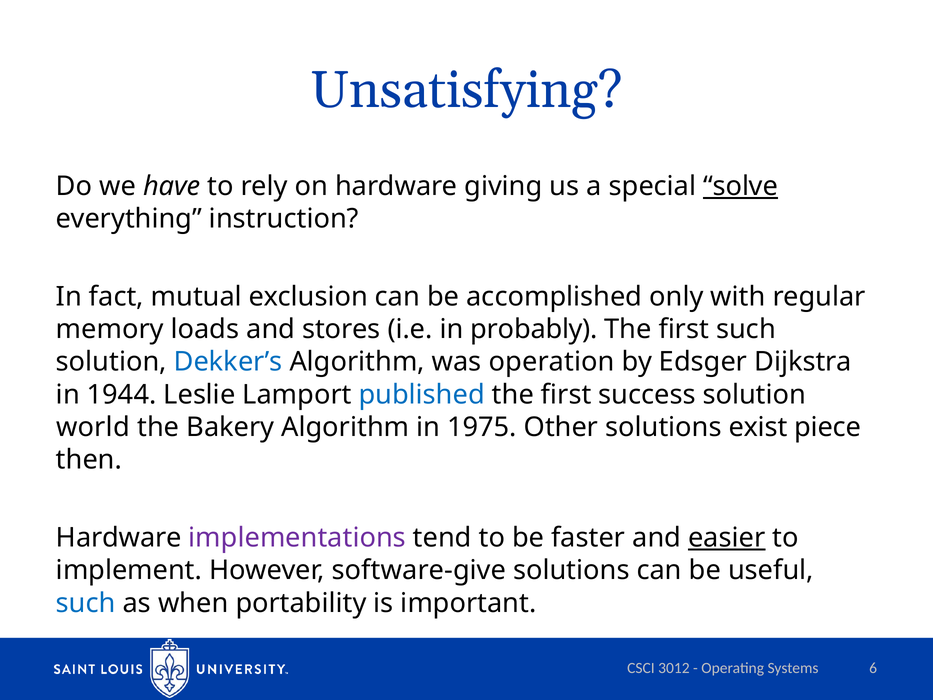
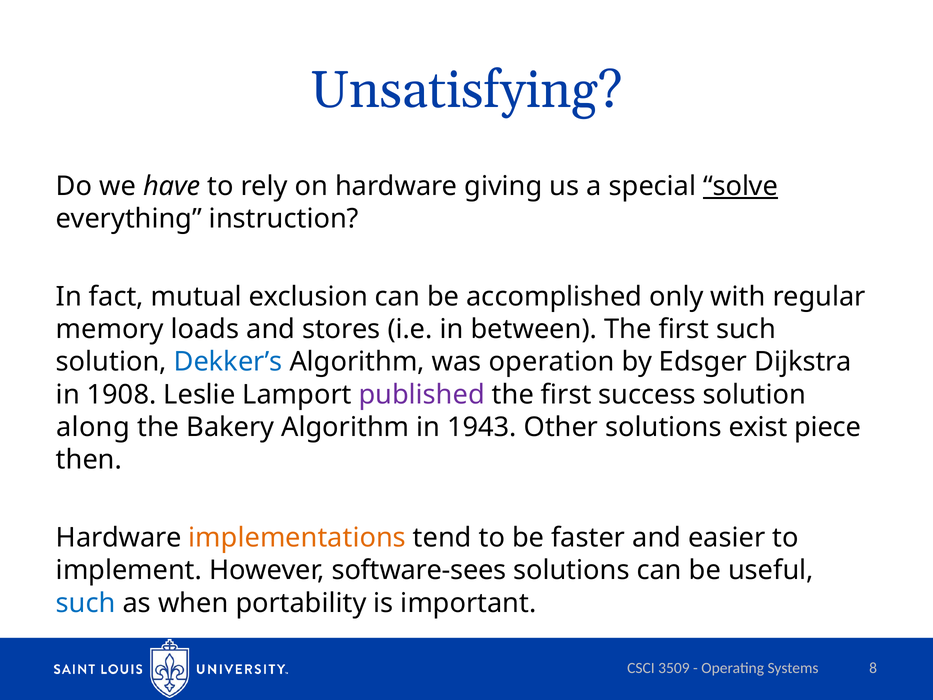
probably: probably -> between (534, 329)
1944: 1944 -> 1908 (122, 395)
published colour: blue -> purple (422, 395)
world: world -> along (93, 427)
1975: 1975 -> 1943 (482, 427)
implementations colour: purple -> orange (297, 538)
easier underline: present -> none (727, 538)
software-give: software-give -> software-sees (419, 570)
3012: 3012 -> 3509 (674, 668)
6: 6 -> 8 (873, 668)
